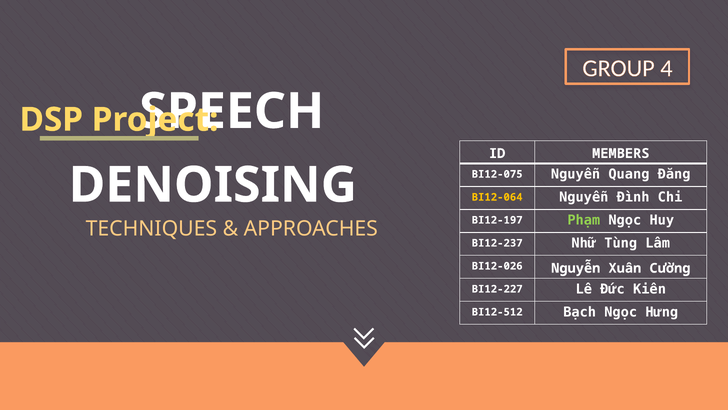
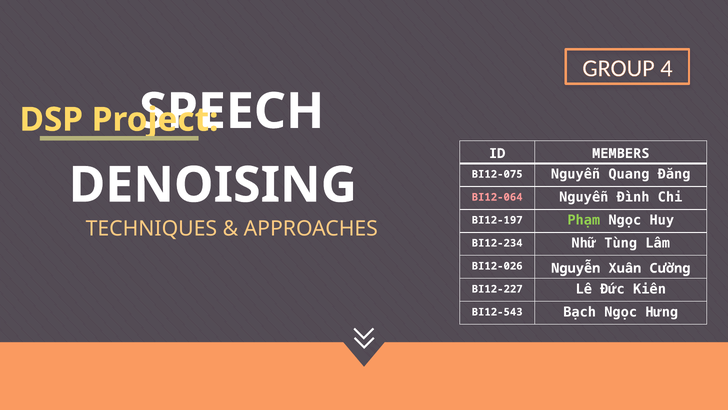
BI12-064 colour: yellow -> pink (497, 197)
BI12-237: BI12-237 -> BI12-234 (497, 243)
BI12-512: BI12-512 -> BI12-543 (497, 312)
